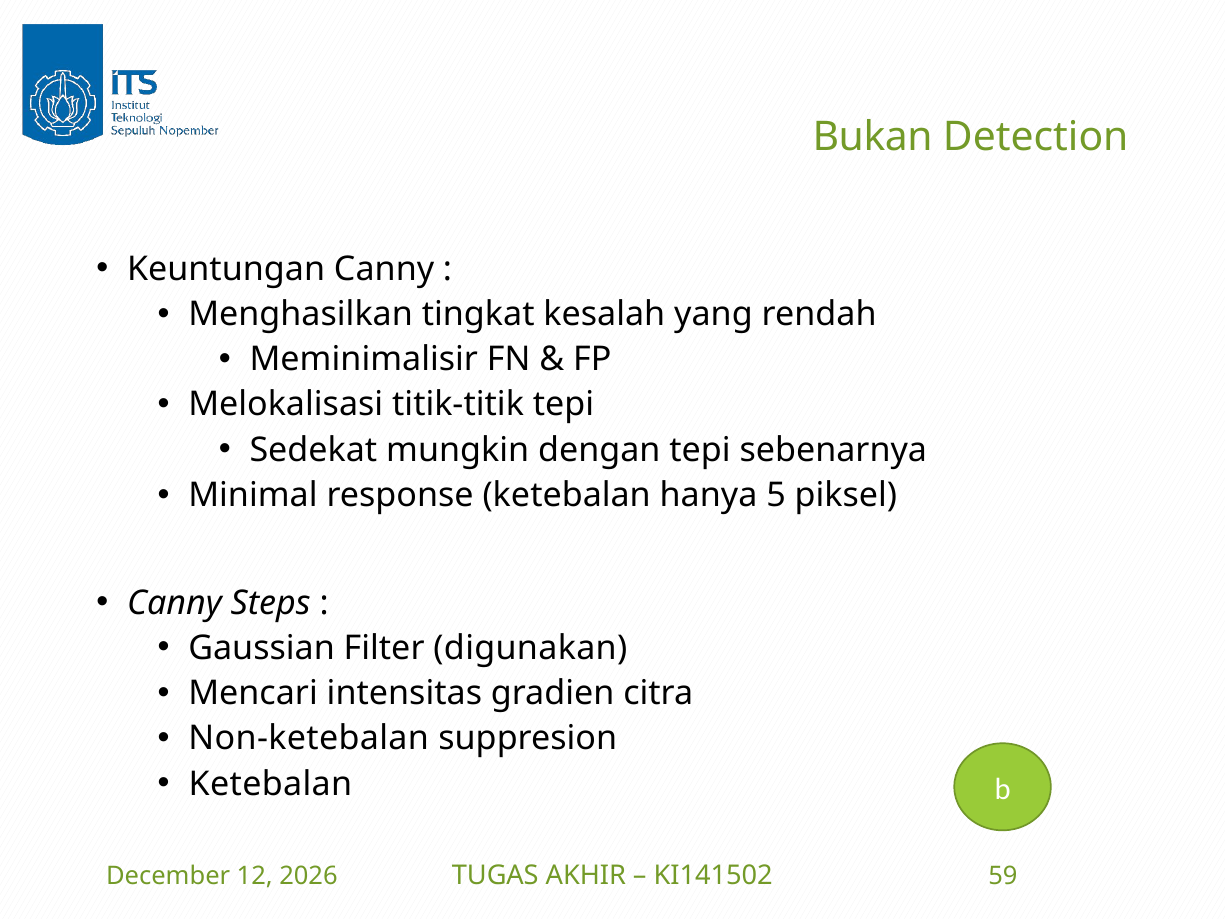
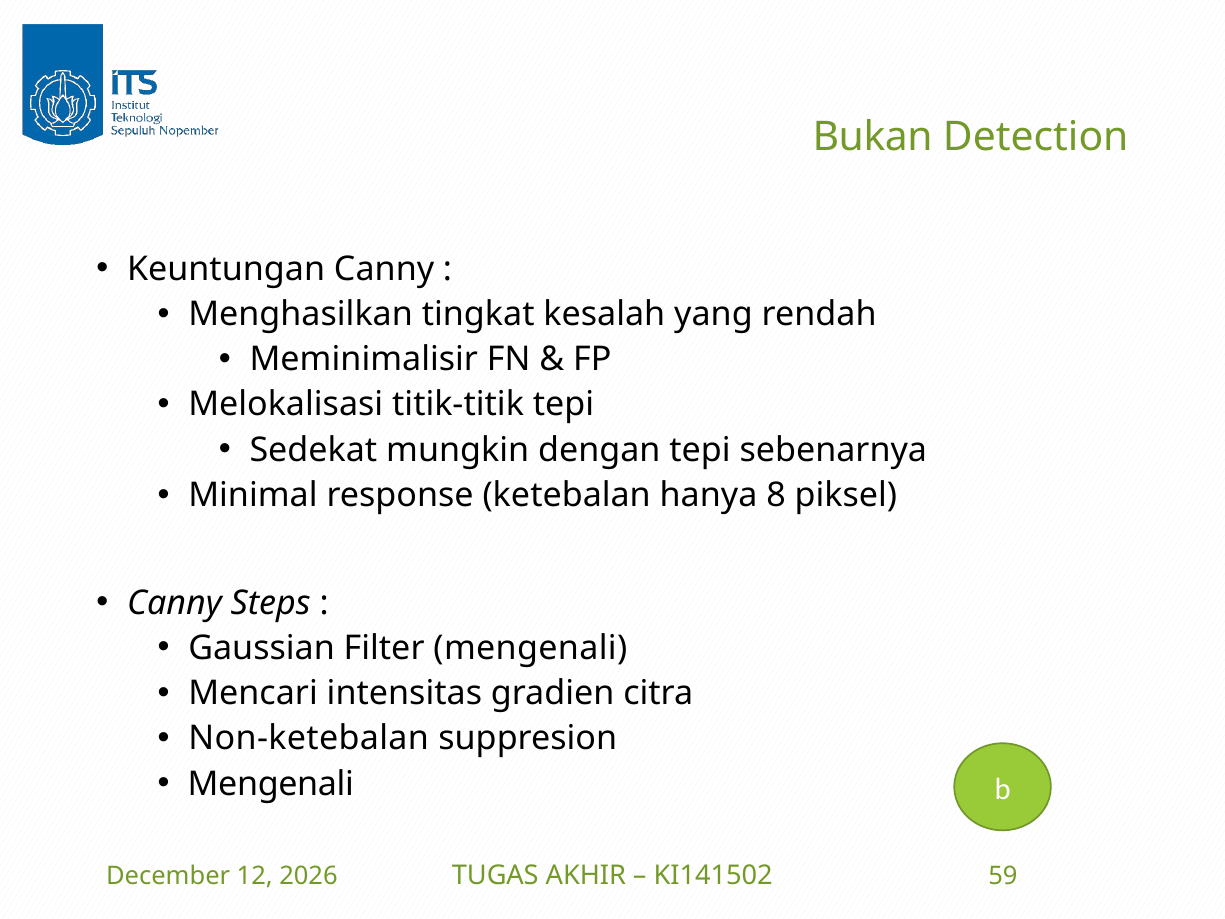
5: 5 -> 8 (776, 495)
Filter digunakan: digunakan -> mengenali (530, 648)
Ketebalan: Ketebalan -> Mengenali (271, 784)
